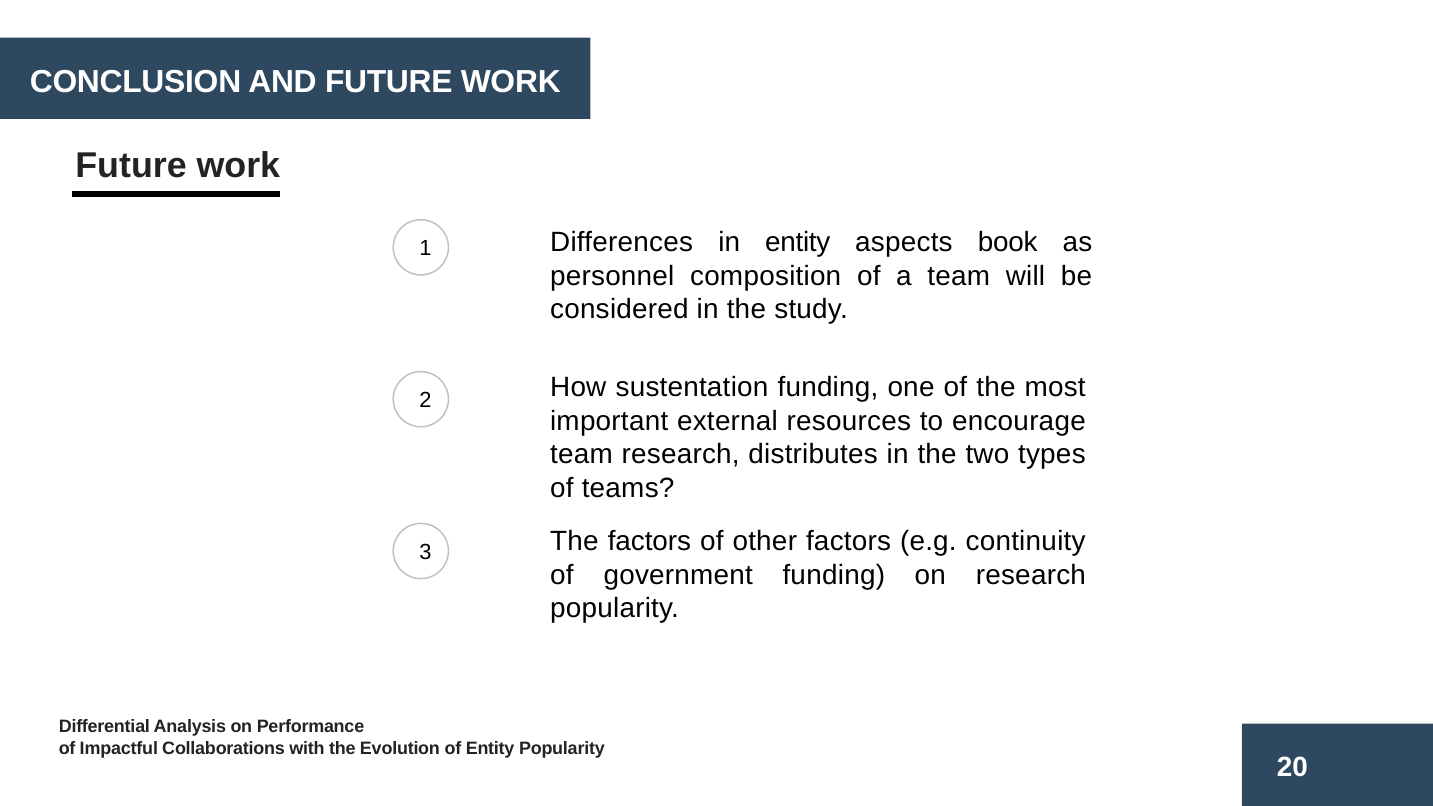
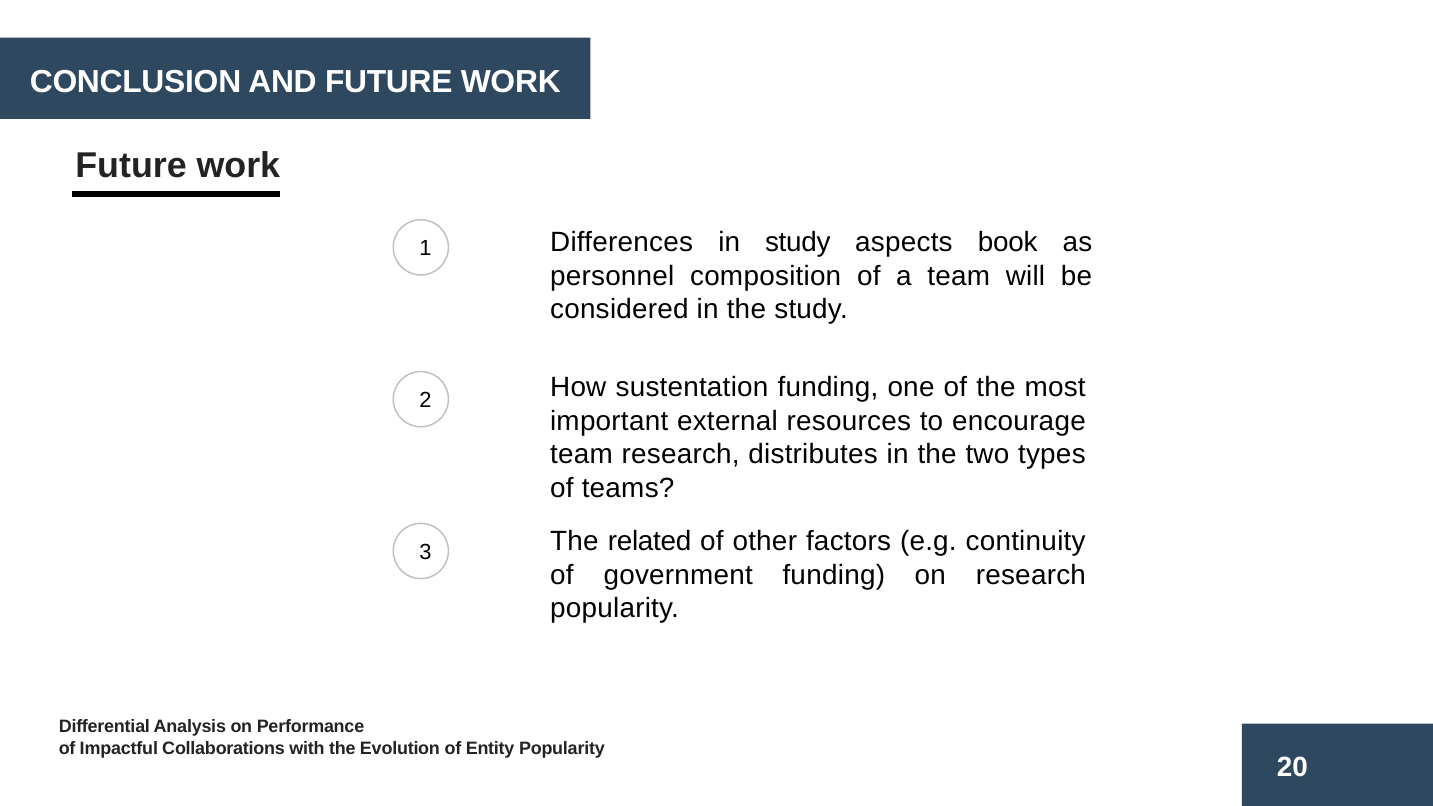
in entity: entity -> study (798, 243)
The factors: factors -> related (650, 542)
